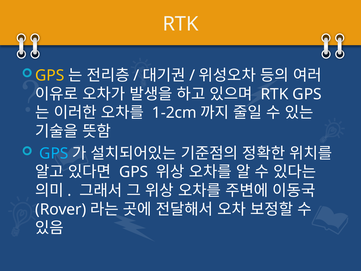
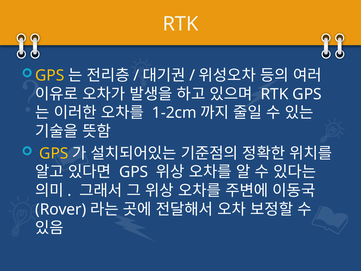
GPS colour: light blue -> yellow (54, 153)
